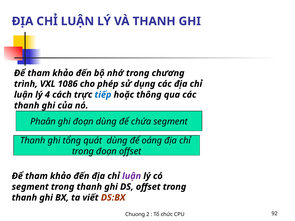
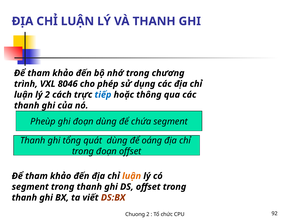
1086: 1086 -> 8046 (68, 84)
lý 4: 4 -> 2 (47, 95)
Phaân: Phaân -> Pheùp (43, 122)
luận colour: purple -> orange (132, 176)
